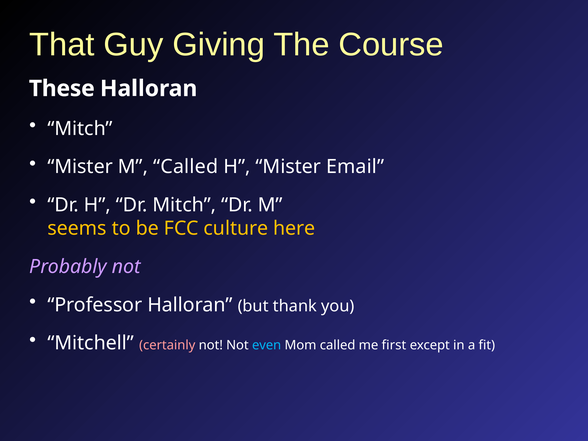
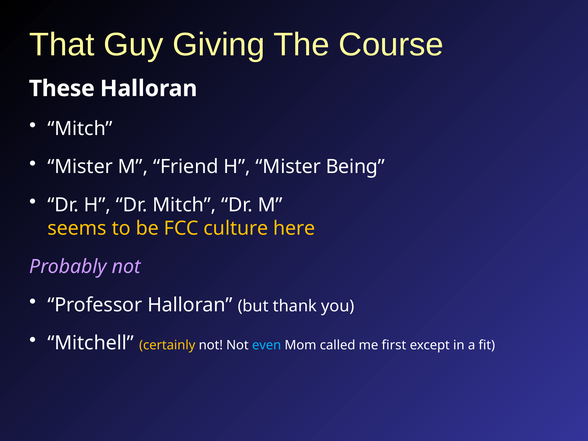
M Called: Called -> Friend (186, 167)
Email: Email -> Being (355, 167)
certainly colour: pink -> yellow (167, 345)
